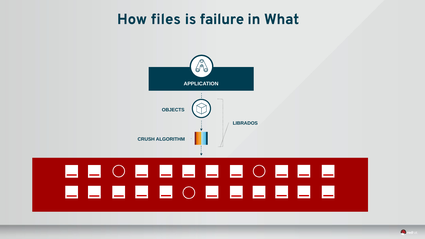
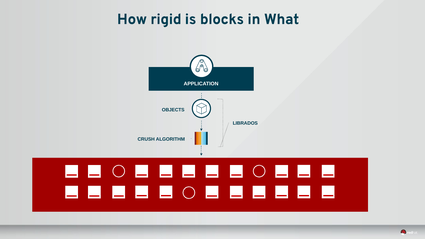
files: files -> rigid (166, 19)
failure: failure -> blocks (222, 19)
